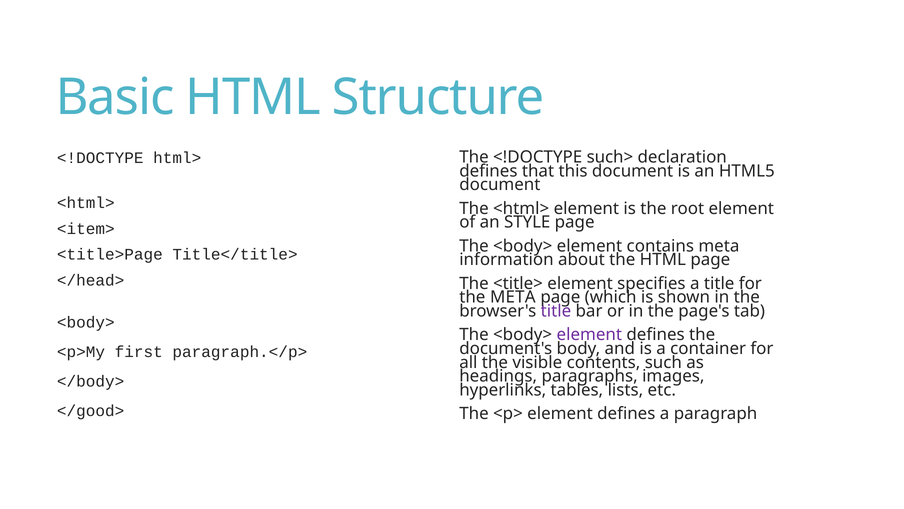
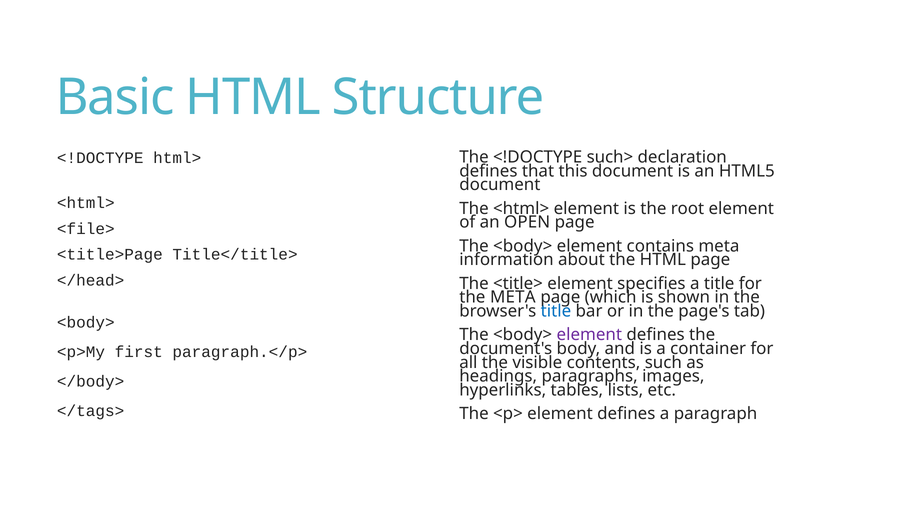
STYLE: STYLE -> OPEN (527, 222)
<item>: <item> -> <file> (86, 229)
title colour: purple -> blue (556, 311)
</good>: </good> -> </tags> (91, 410)
